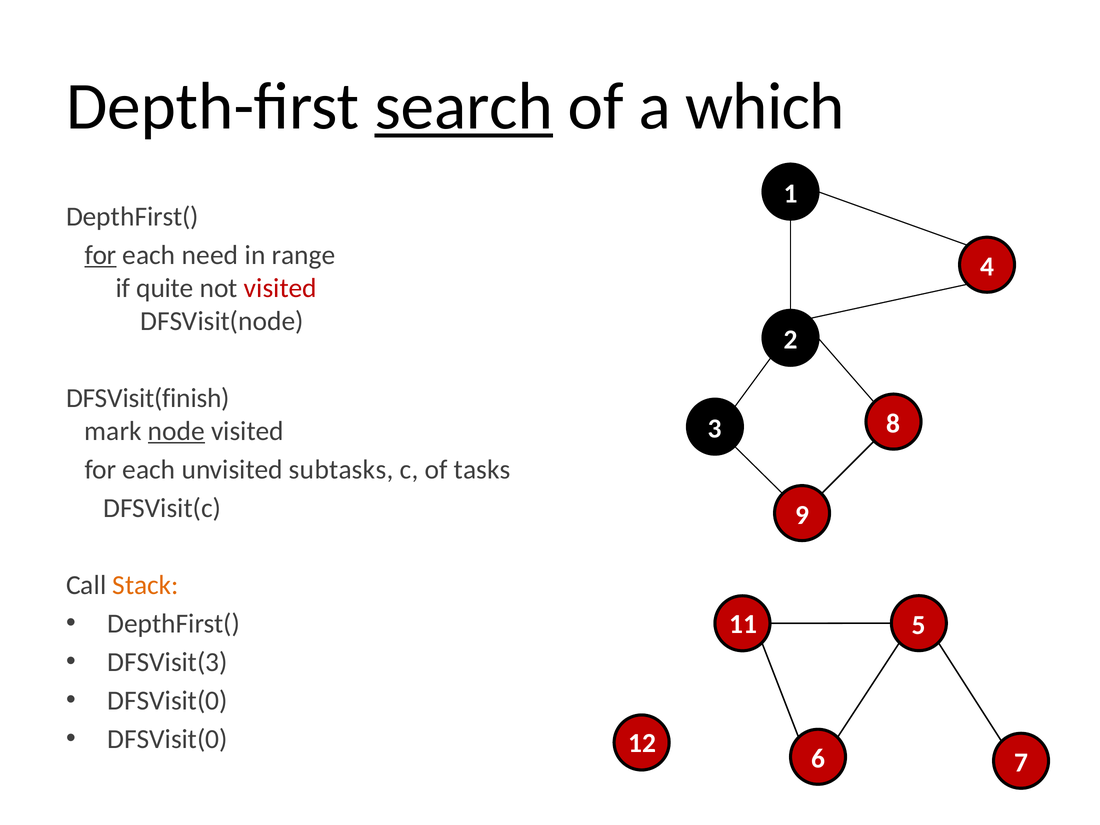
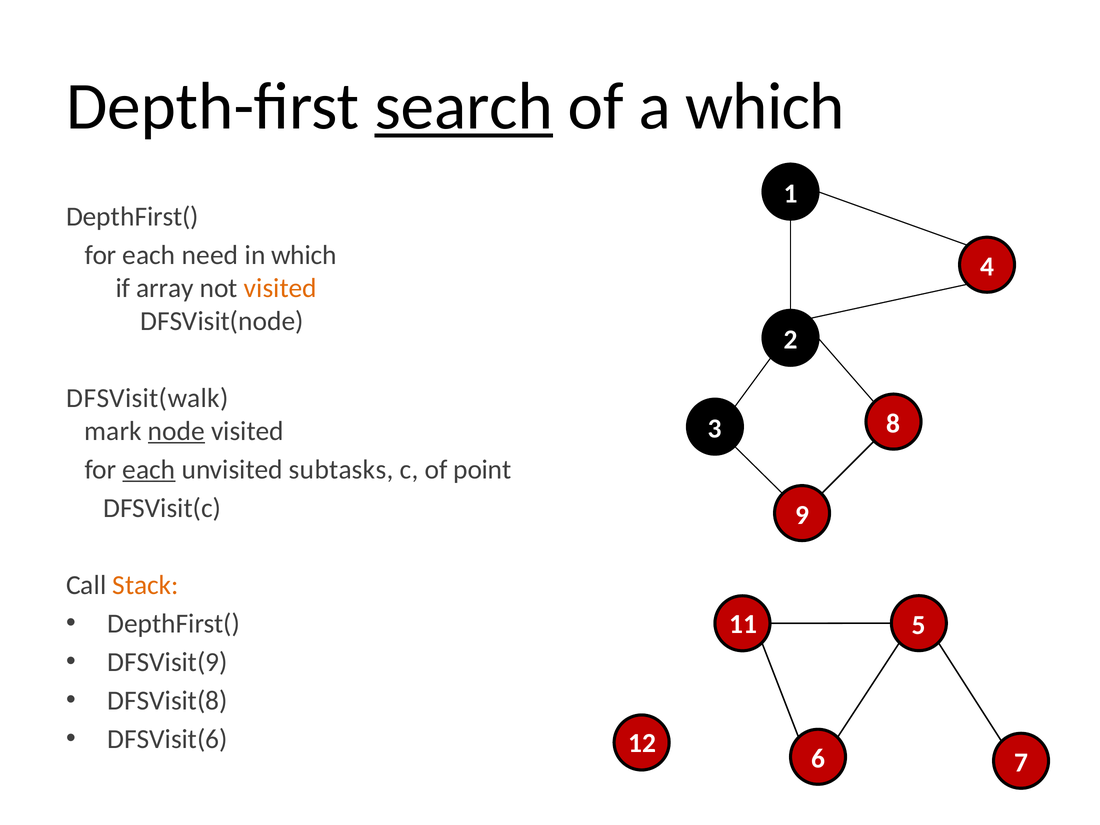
for underline: present -> none (101, 255)
in range: range -> which (304, 255)
quite: quite -> array (165, 288)
visited colour: red -> orange (280, 288)
DFSVisit(finish: DFSVisit(finish -> DFSVisit(walk (147, 398)
each underline: none -> present (149, 469)
tasks: tasks -> point (482, 469)
DFSVisit(3: DFSVisit(3 -> DFSVisit(9 (167, 662)
DFSVisit(0: DFSVisit(0 -> DFSVisit(8 (167, 700)
DFSVisit(0: DFSVisit(0 -> DFSVisit(6 (167, 739)
